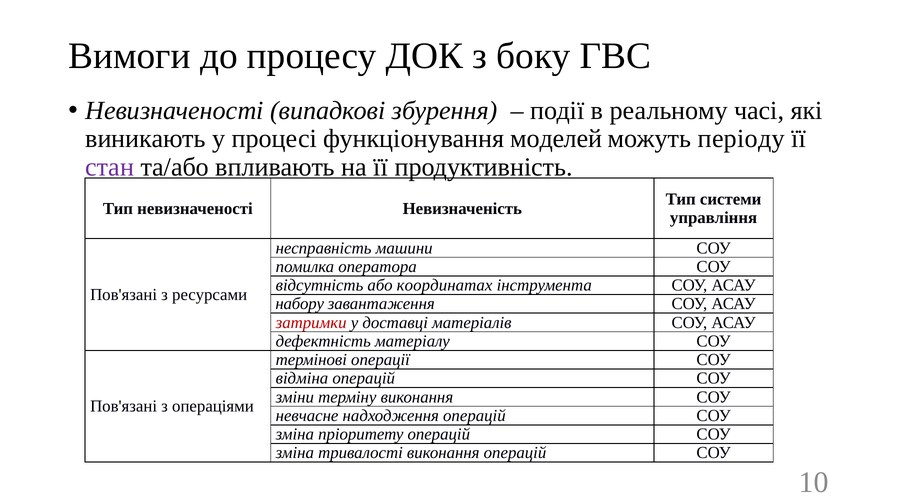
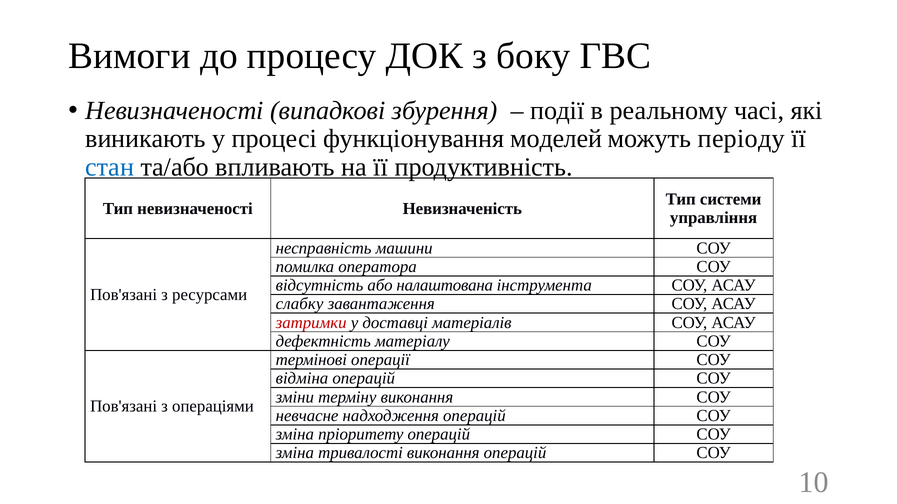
стан colour: purple -> blue (110, 167)
координатах: координатах -> налаштована (445, 286)
набору: набору -> слабку (300, 304)
